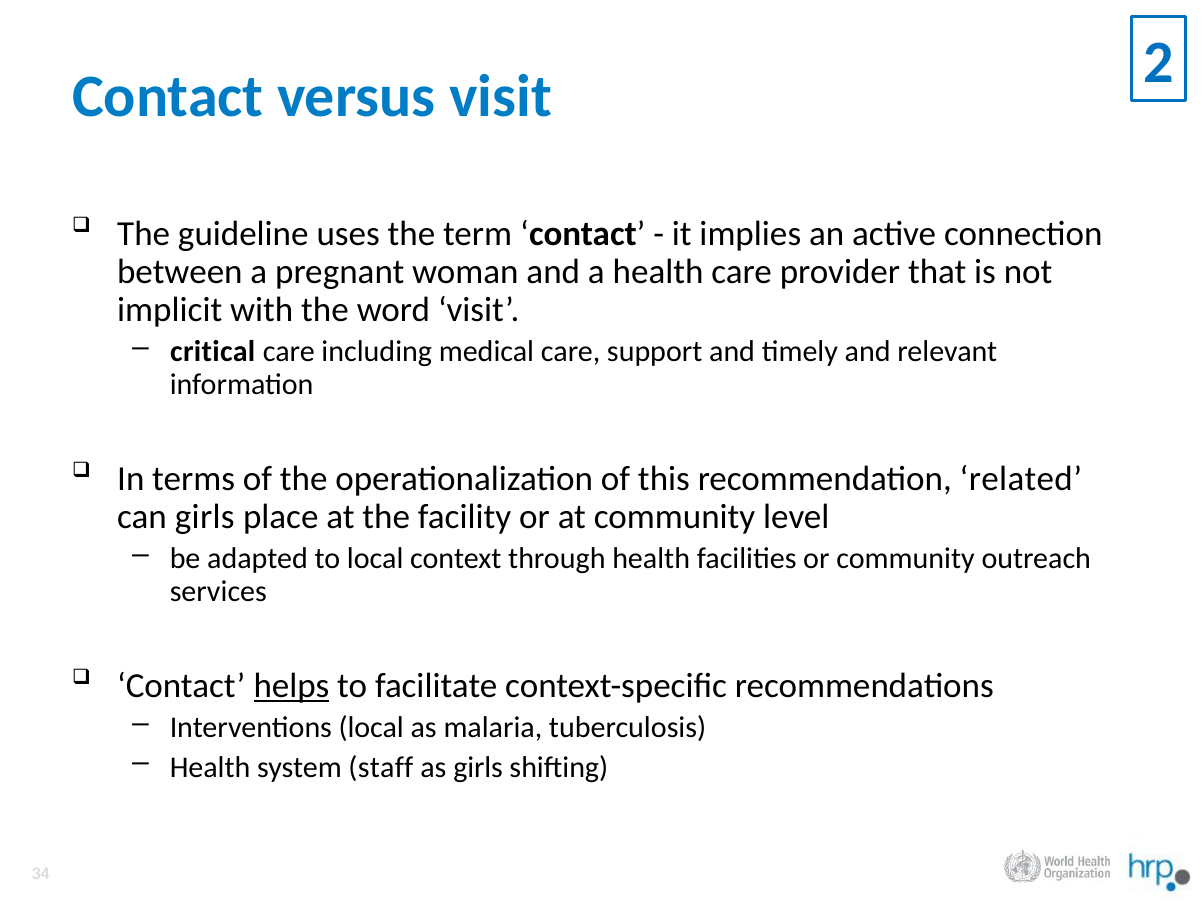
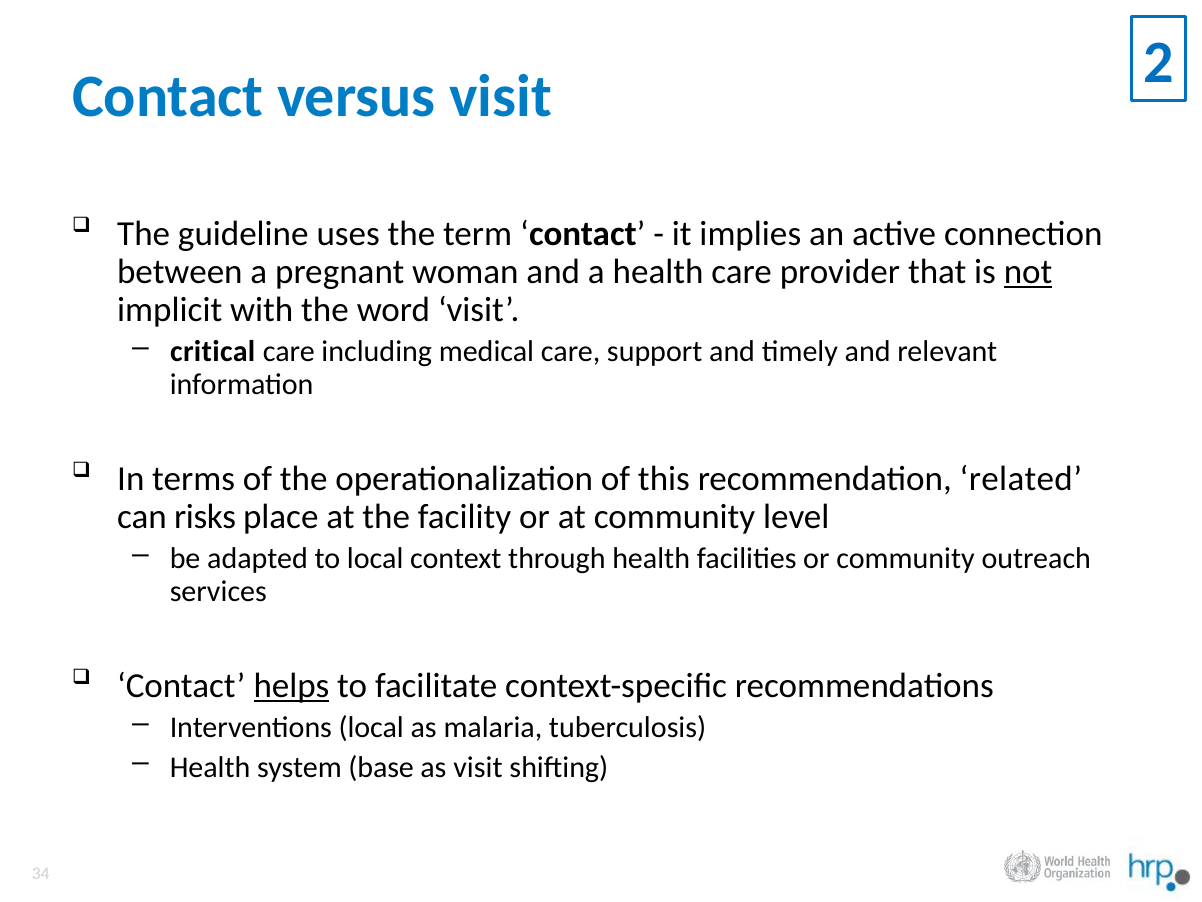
not underline: none -> present (1028, 272)
can girls: girls -> risks (205, 517)
staff: staff -> base (381, 767)
as girls: girls -> visit (478, 767)
